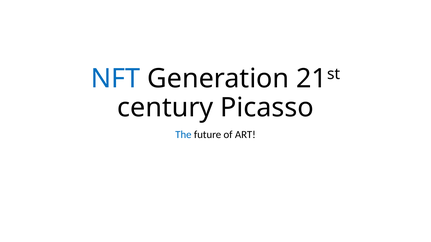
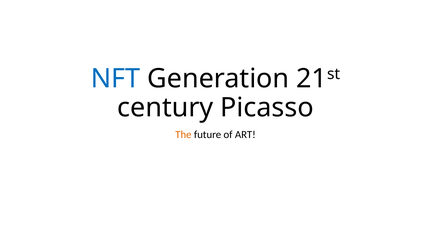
The colour: blue -> orange (183, 135)
